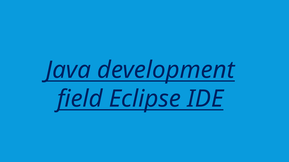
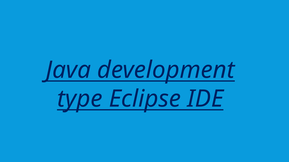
field: field -> type (80, 99)
